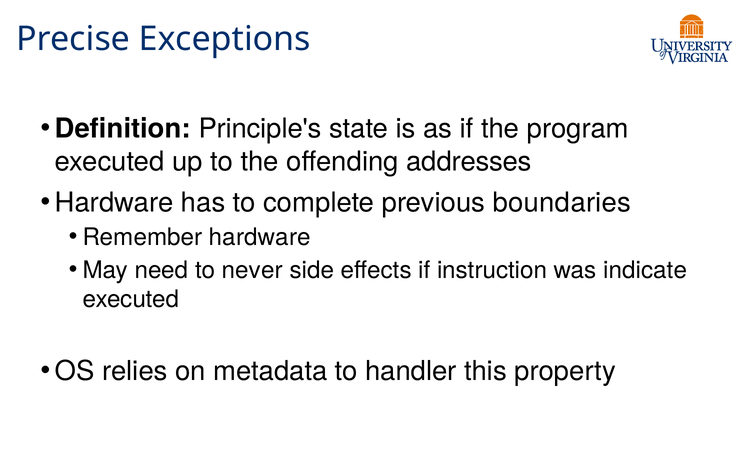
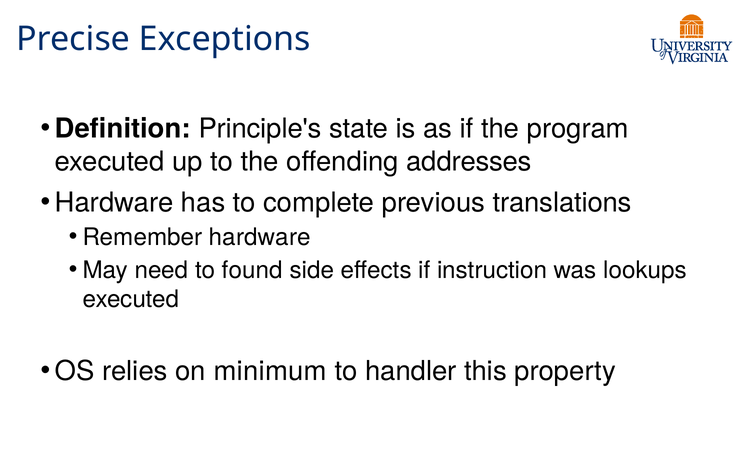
boundaries: boundaries -> translations (562, 203)
never: never -> found (252, 270)
indicate: indicate -> lookups (645, 270)
metadata: metadata -> minimum (270, 371)
